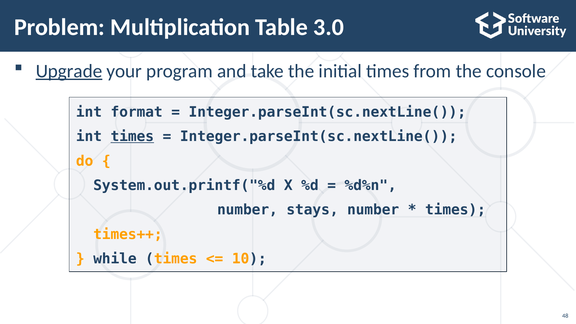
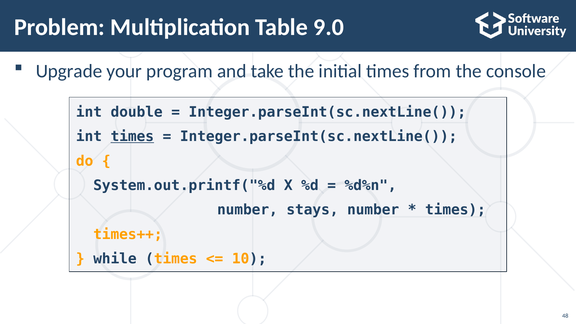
3.0: 3.0 -> 9.0 (329, 27)
Upgrade underline: present -> none (69, 71)
format: format -> double (137, 112)
